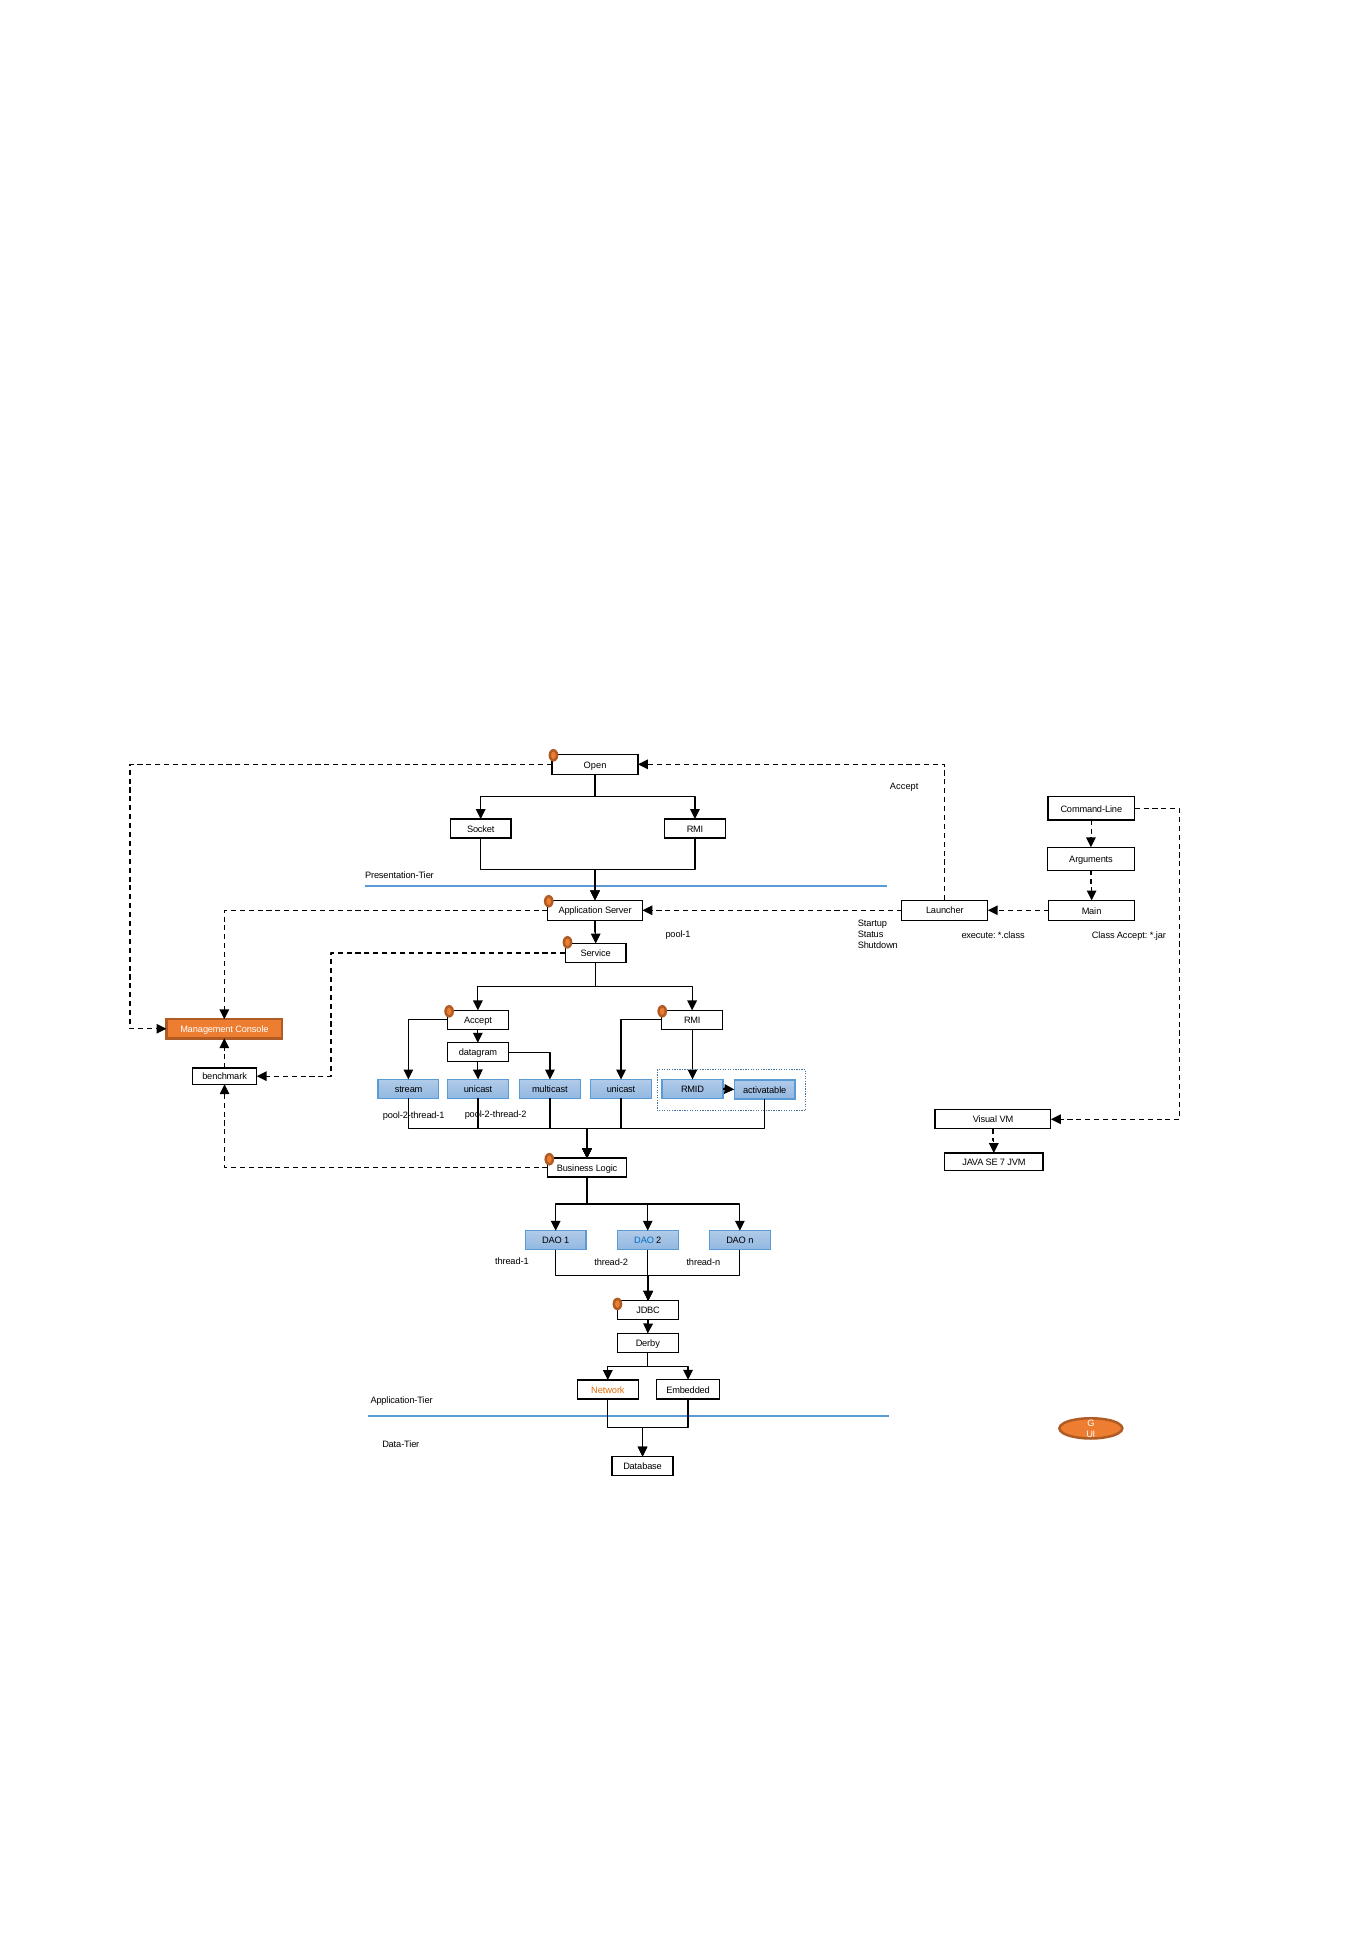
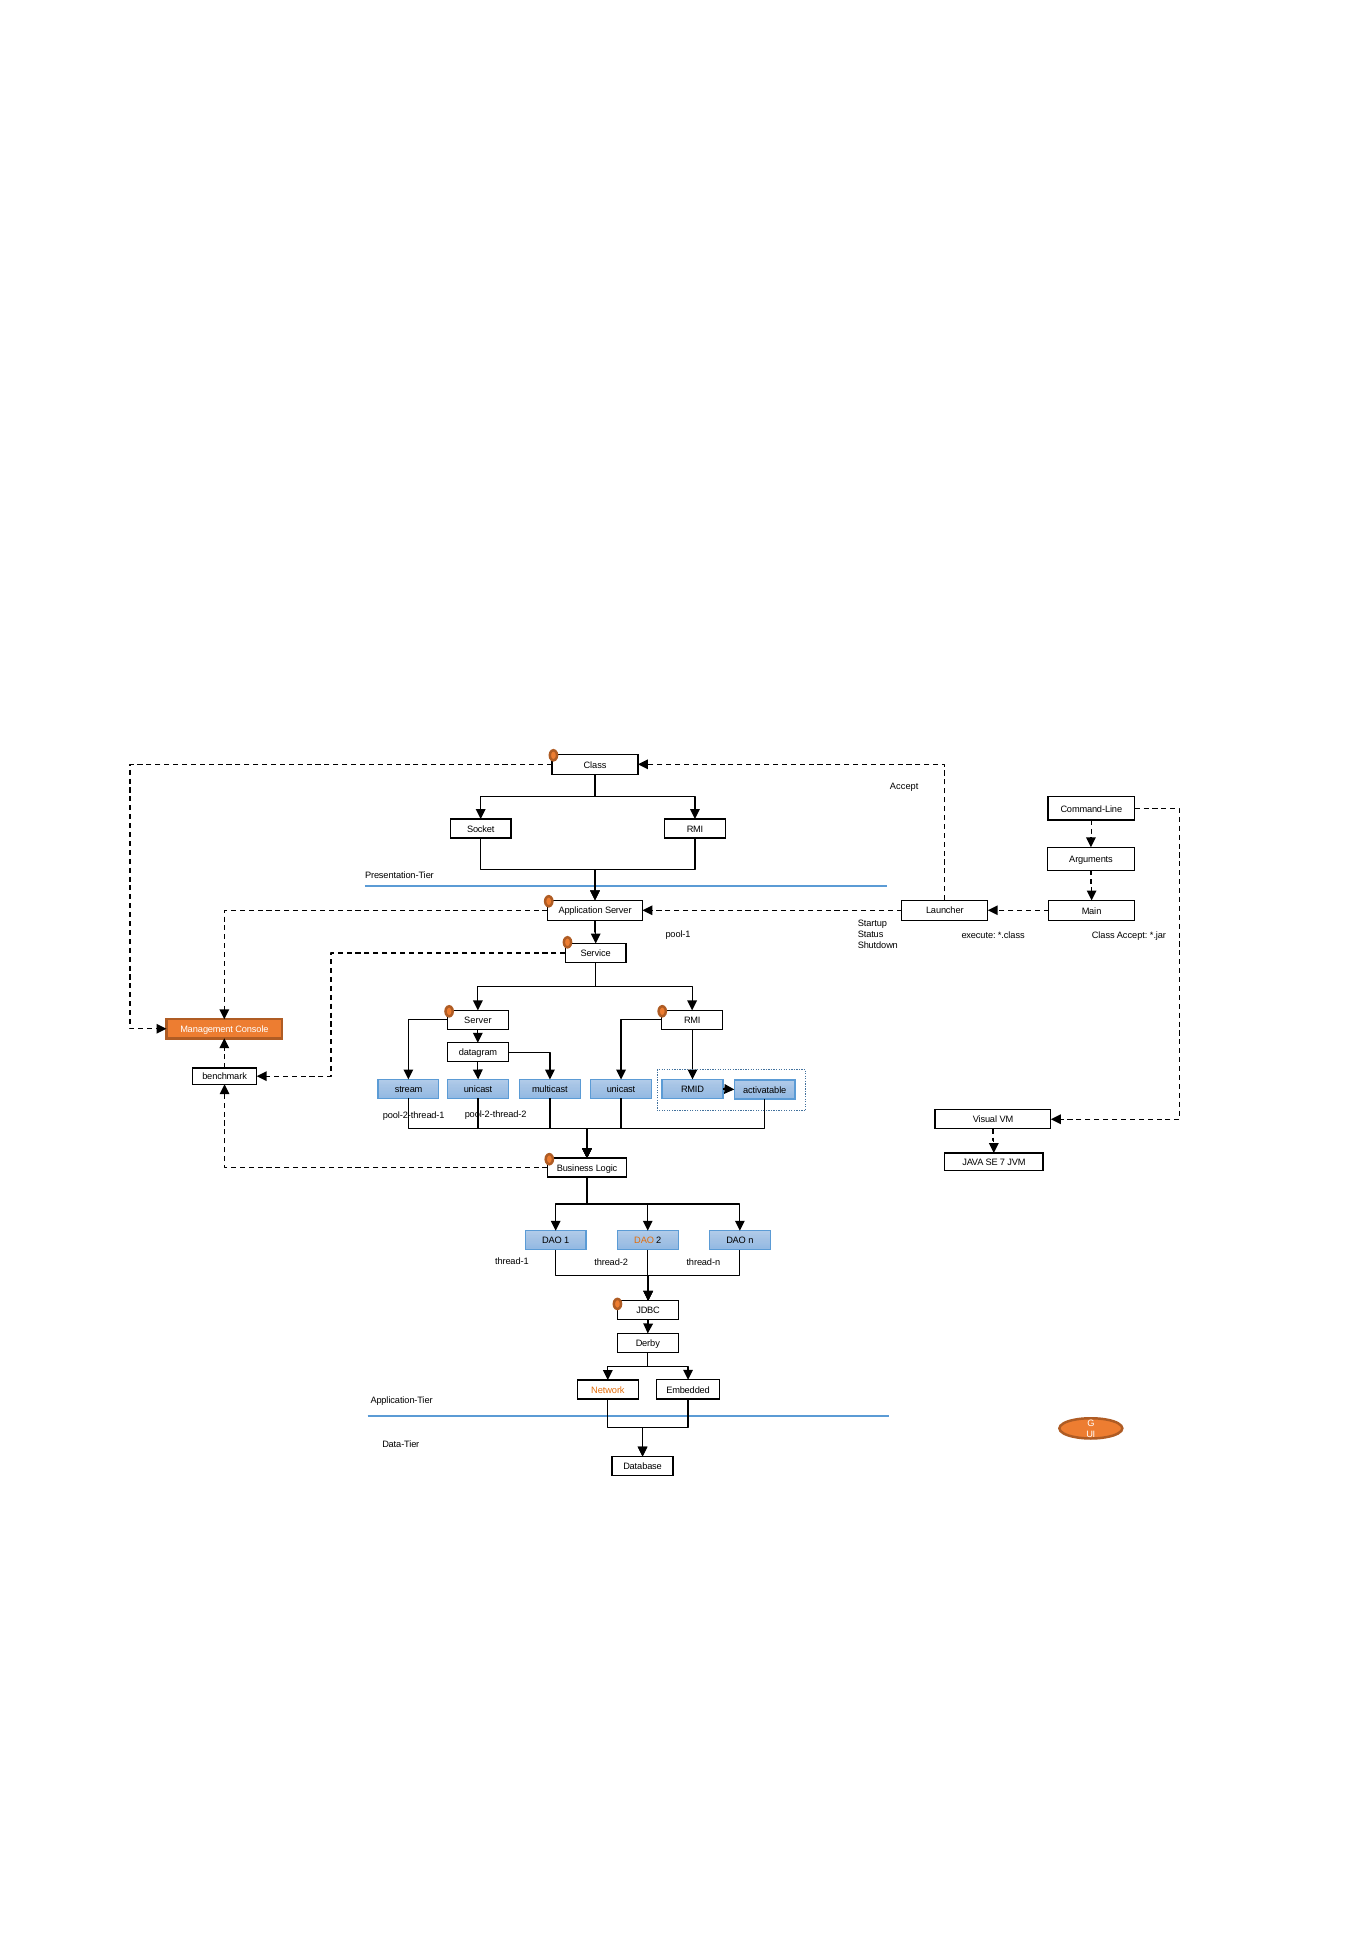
Open: Open -> Class (595, 765)
Accept: Accept -> Server (478, 1021)
DAO colour: blue -> orange (644, 1241)
